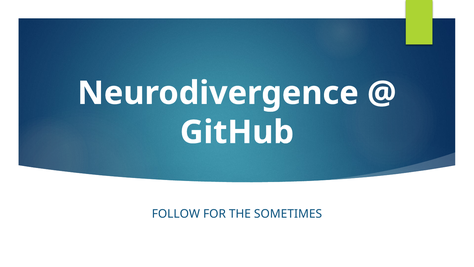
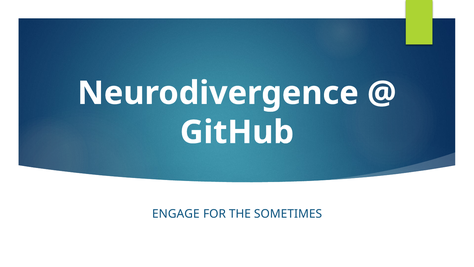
FOLLOW: FOLLOW -> ENGAGE (176, 213)
